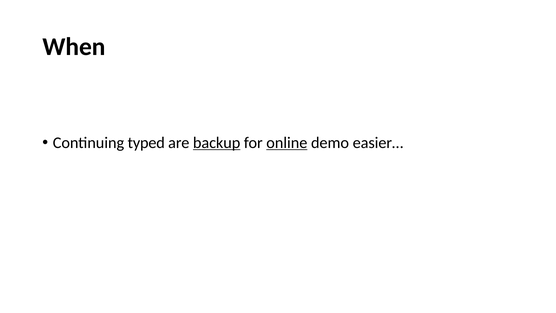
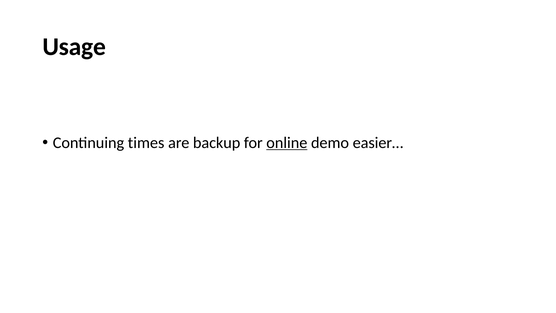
When: When -> Usage (74, 47)
typed: typed -> times (146, 143)
backup underline: present -> none (217, 143)
